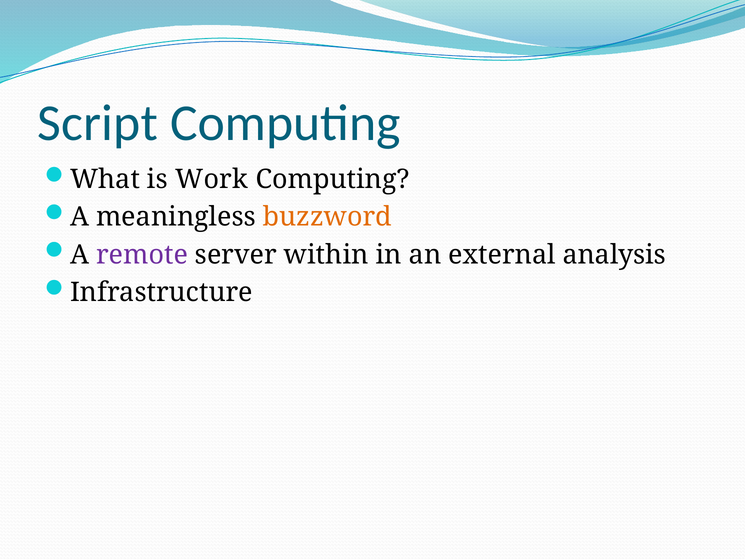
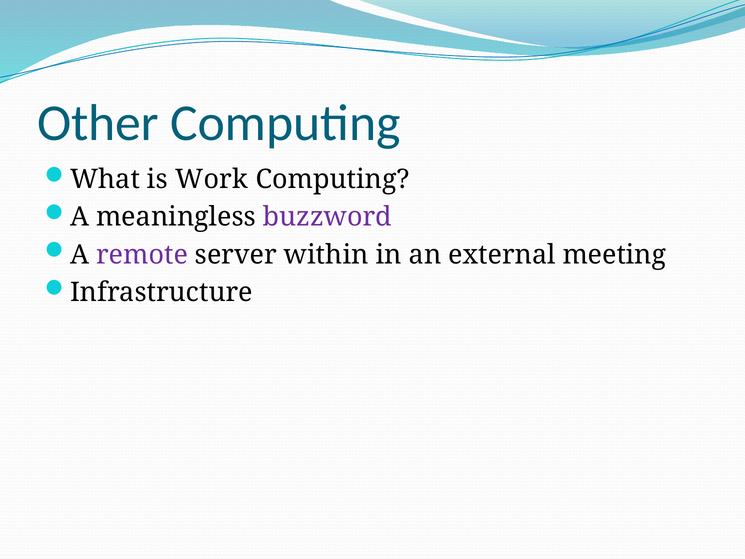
Script: Script -> Other (98, 123)
buzzword colour: orange -> purple (327, 217)
analysis: analysis -> meeting (614, 255)
